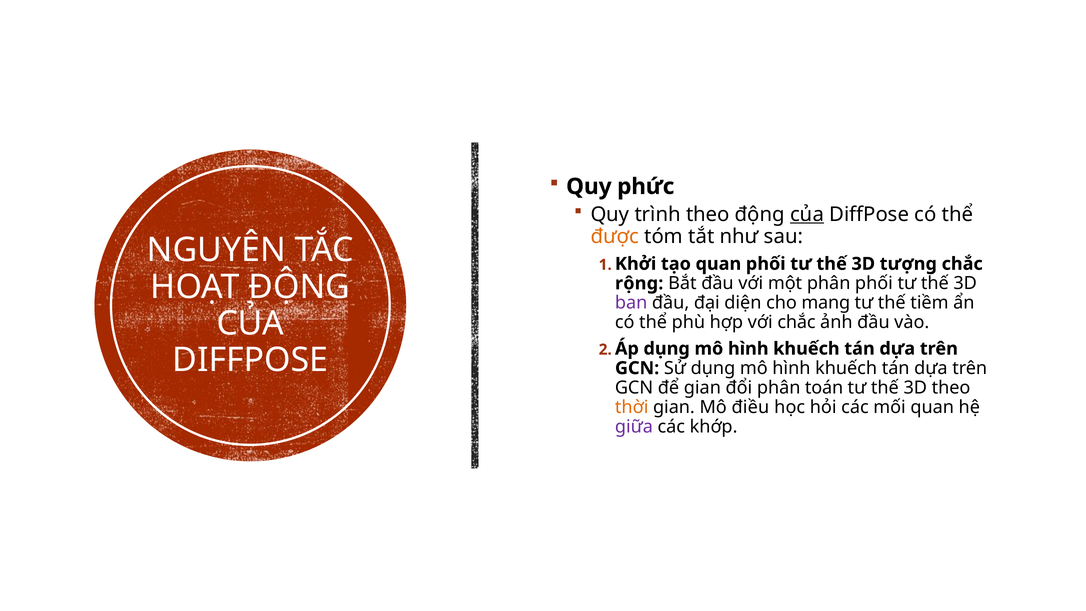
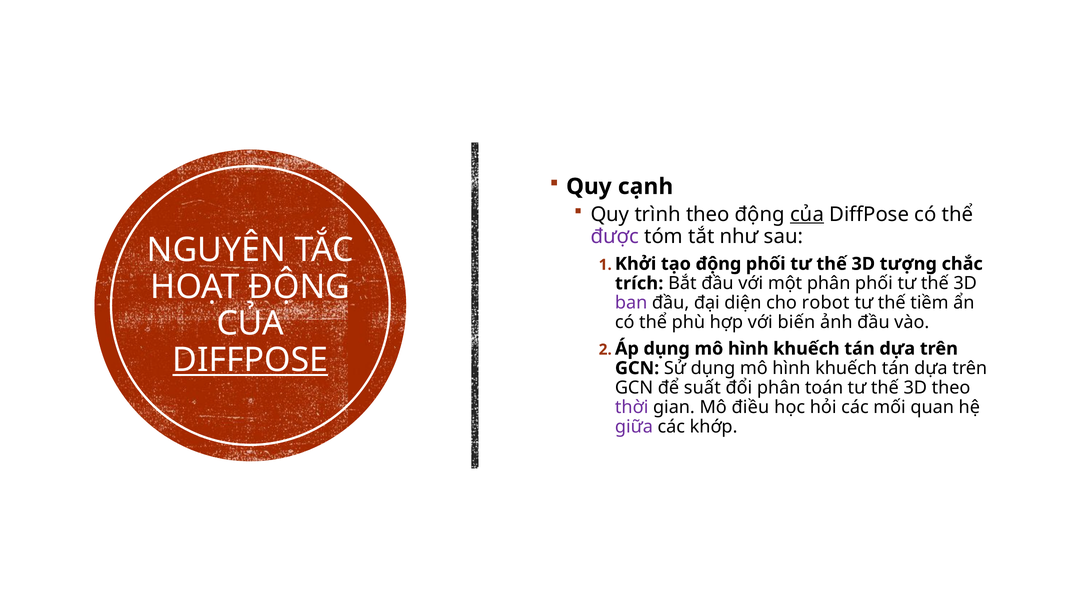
phức: phức -> cạnh (646, 187)
được colour: orange -> purple (615, 236)
quan: quan -> động (718, 264)
rộng: rộng -> trích (639, 283)
mang: mang -> robot (826, 303)
với chắc: chắc -> biến (796, 322)
DIFFPOSE underline: none -> present (250, 360)
để gian: gian -> suất (702, 388)
thời colour: orange -> purple (632, 407)
